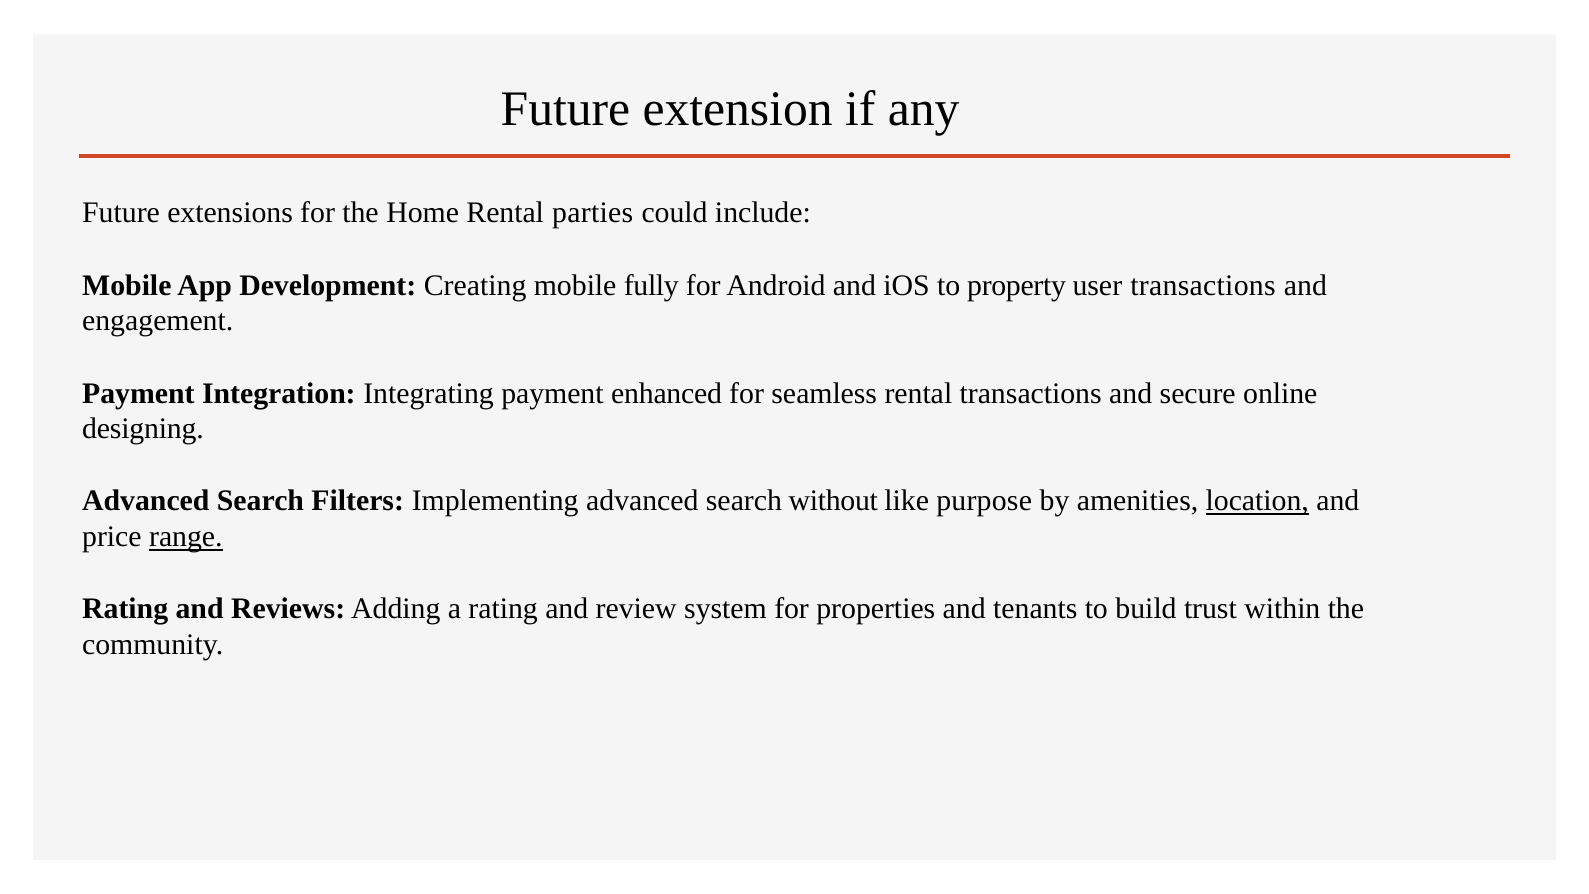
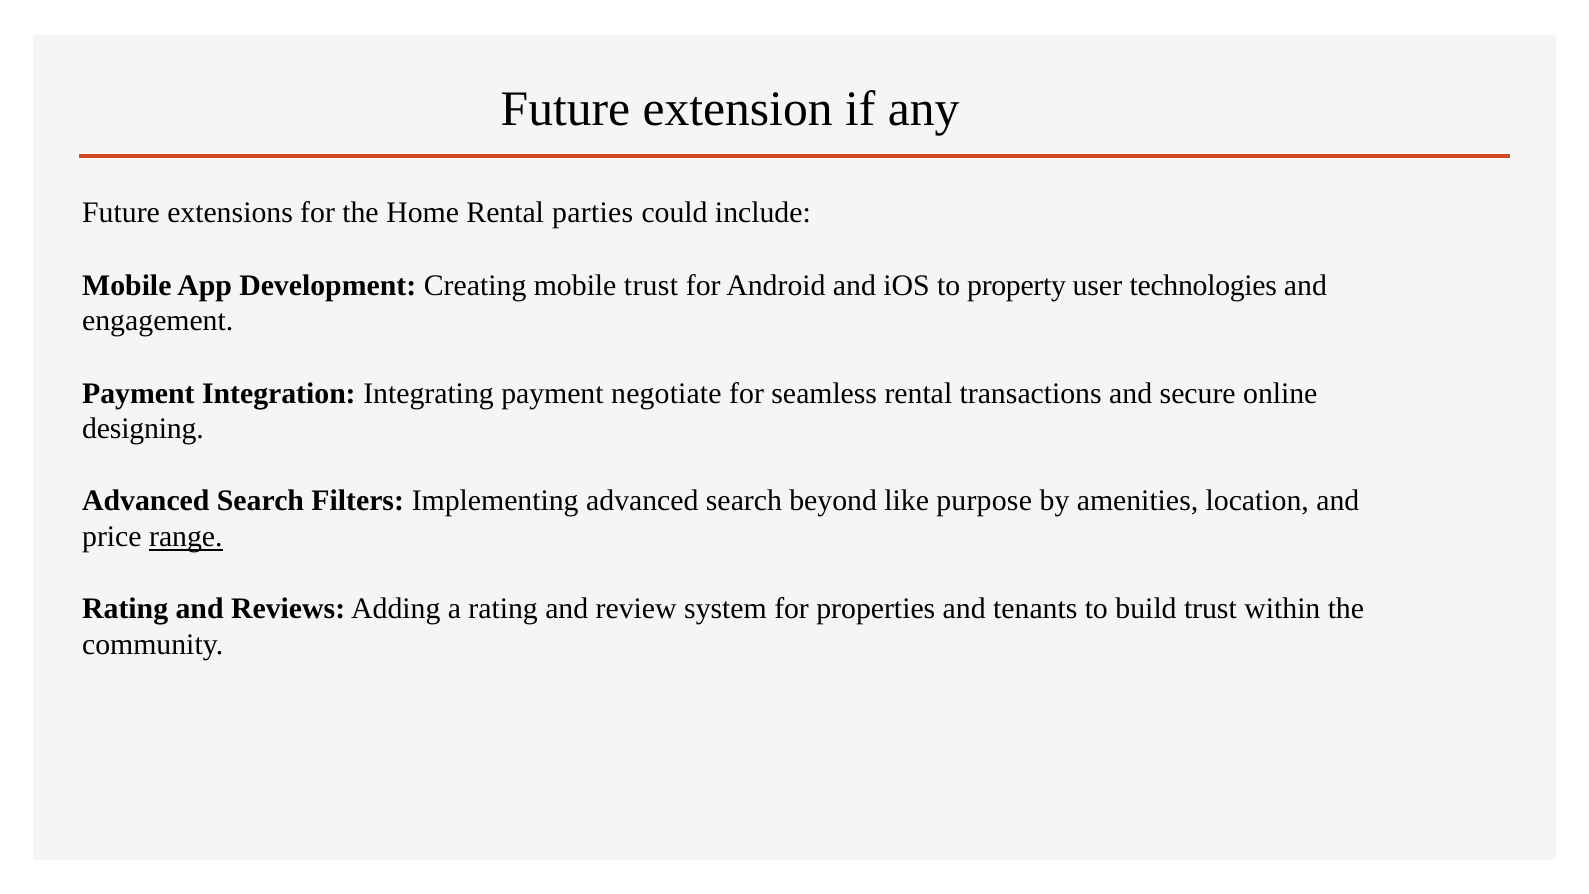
mobile fully: fully -> trust (651, 285)
user transactions: transactions -> technologies (1203, 285)
enhanced: enhanced -> negotiate (666, 393)
without: without -> beyond (833, 501)
location underline: present -> none (1257, 501)
